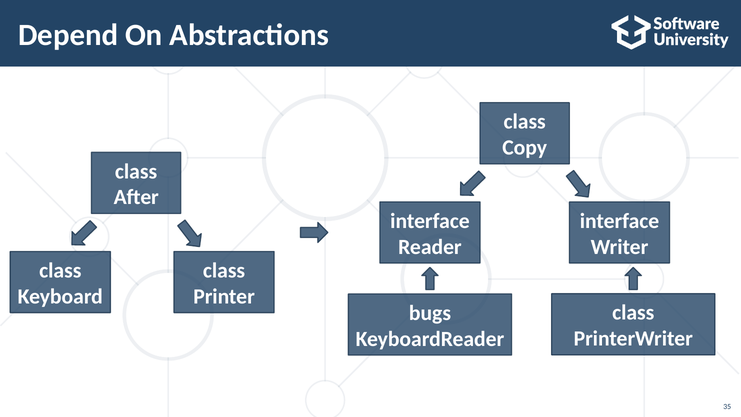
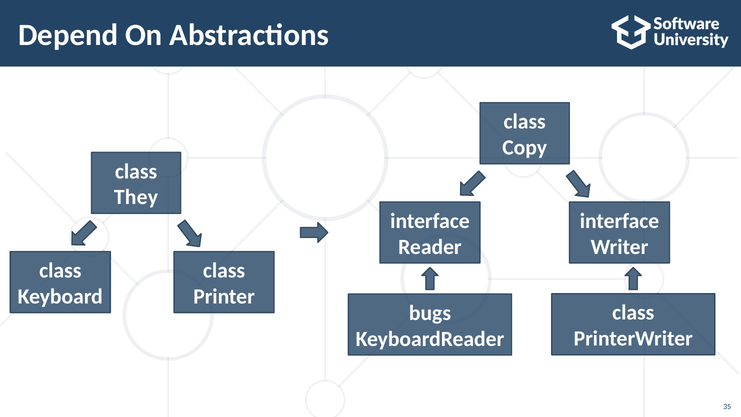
After: After -> They (136, 197)
